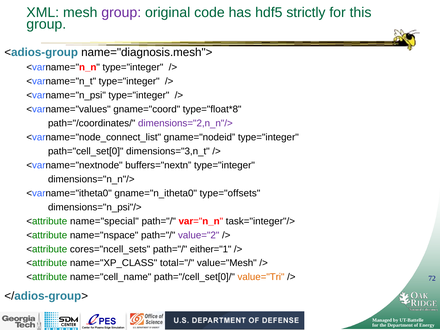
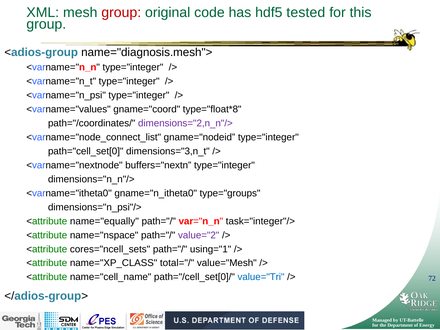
group colour: purple -> red (121, 13)
strictly: strictly -> tested (306, 13)
type="offsets: type="offsets -> type="groups (230, 193)
name="special: name="special -> name="equally (104, 221)
either="1: either="1 -> using="1 (211, 249)
value="Tri colour: orange -> blue (261, 277)
